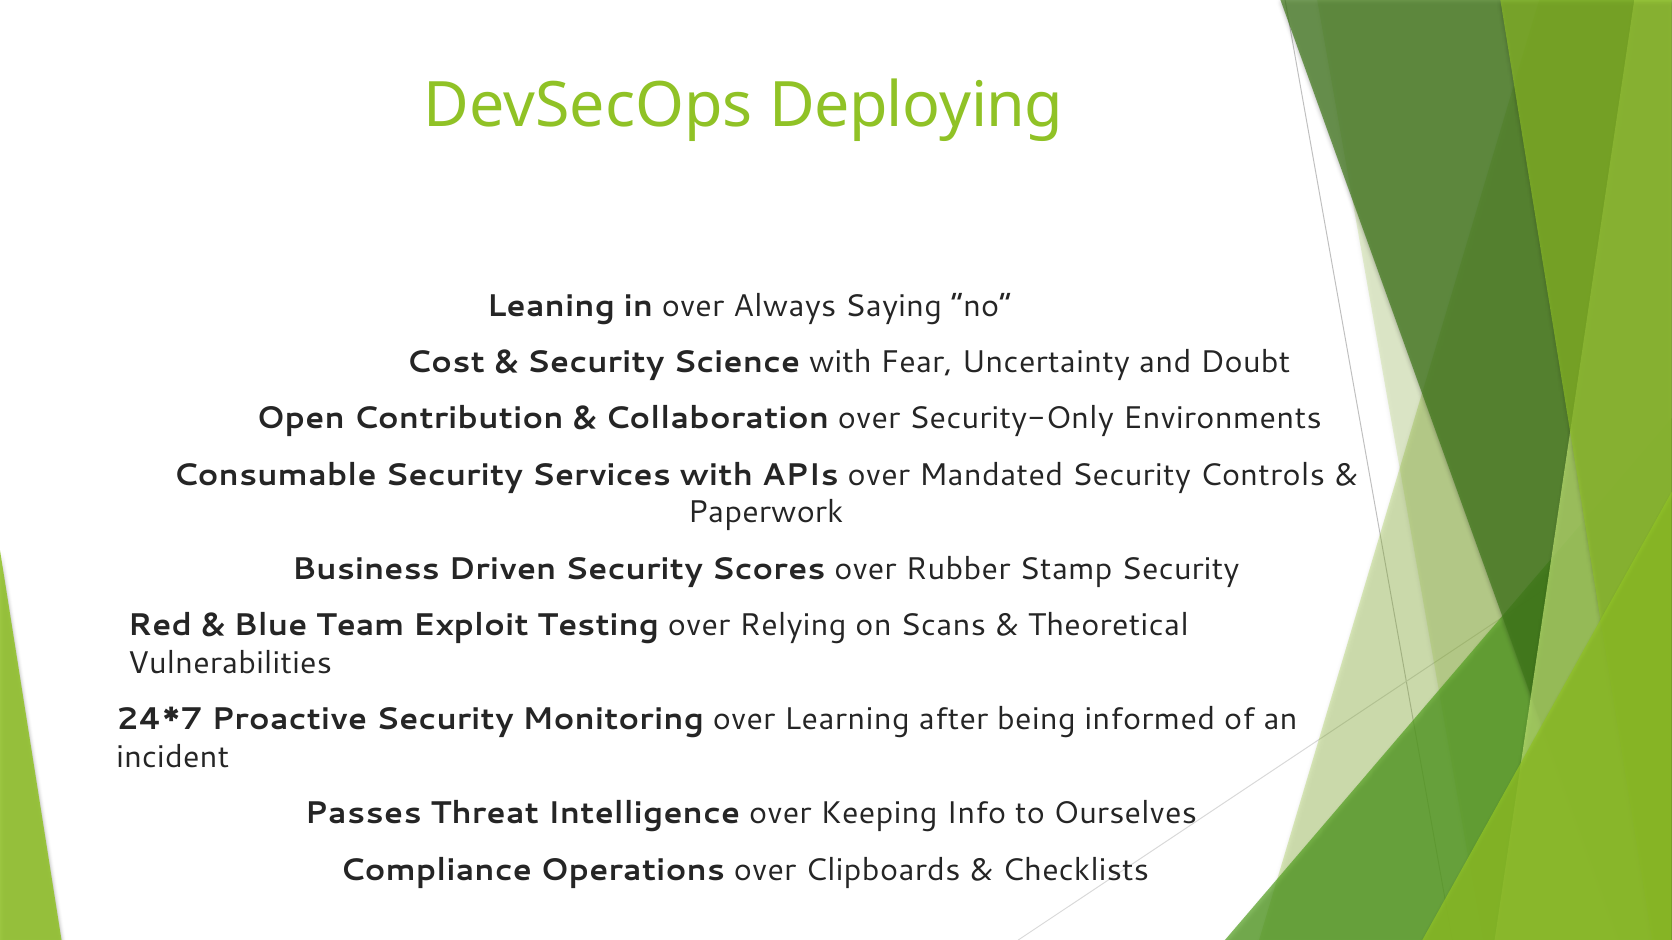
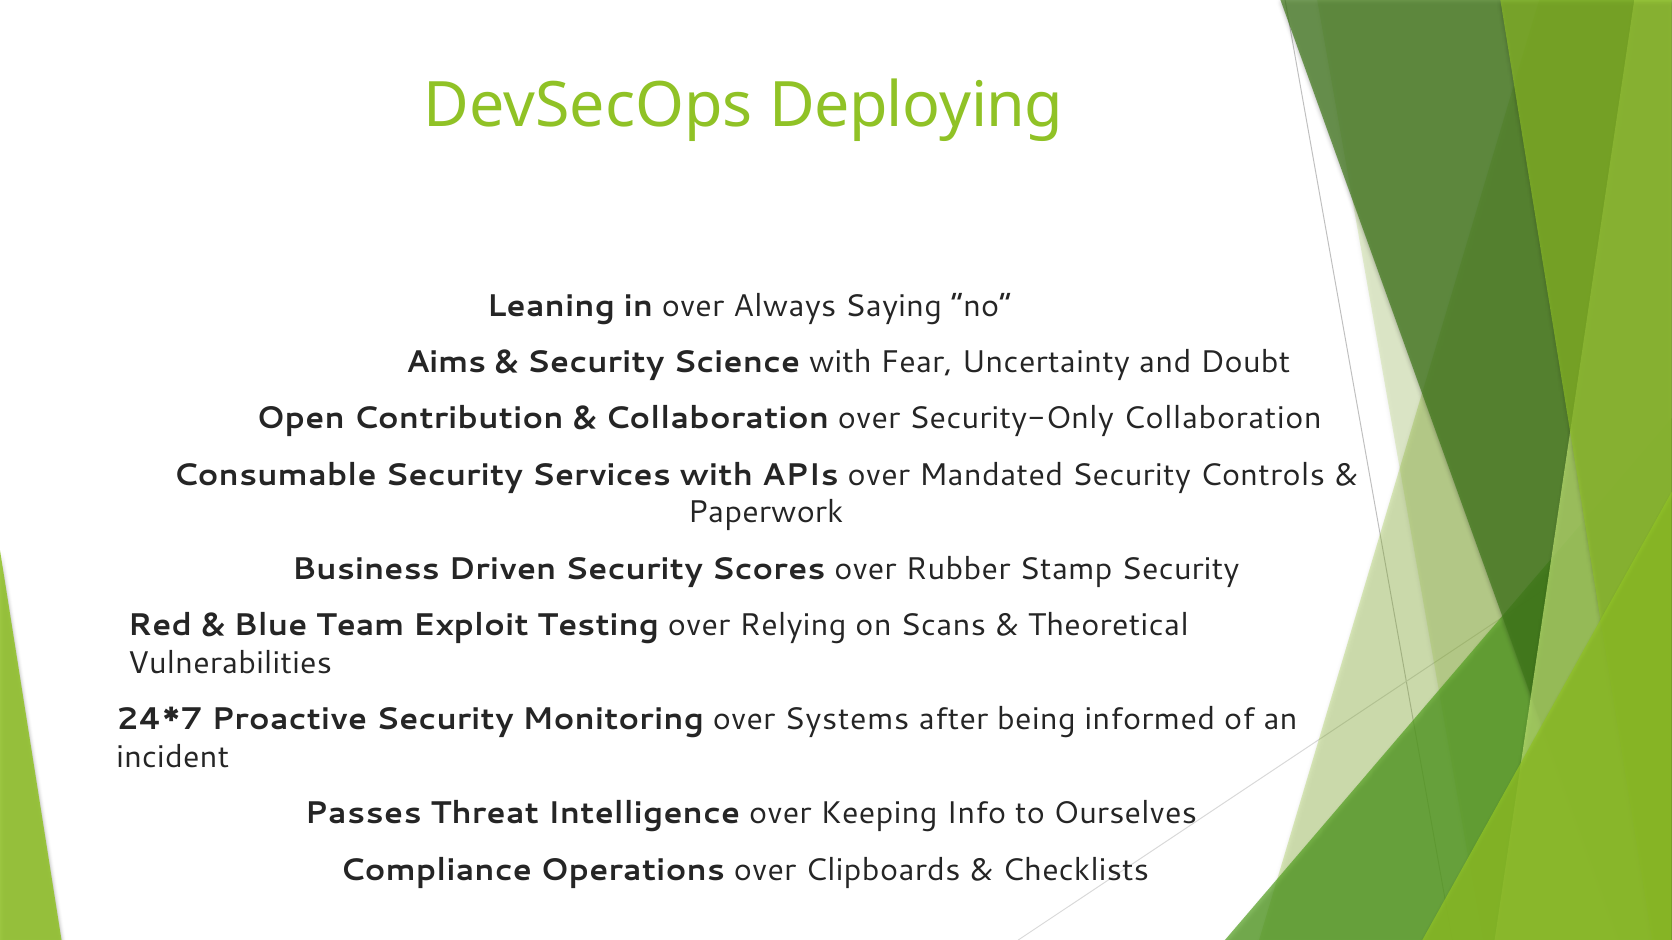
Cost: Cost -> Aims (446, 362)
Security-Only Environments: Environments -> Collaboration (1222, 419)
Learning: Learning -> Systems (847, 720)
